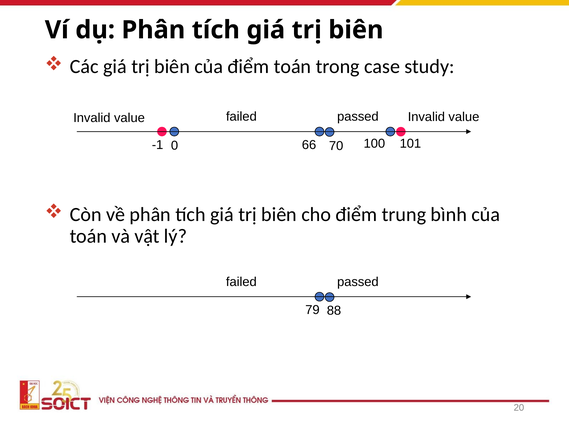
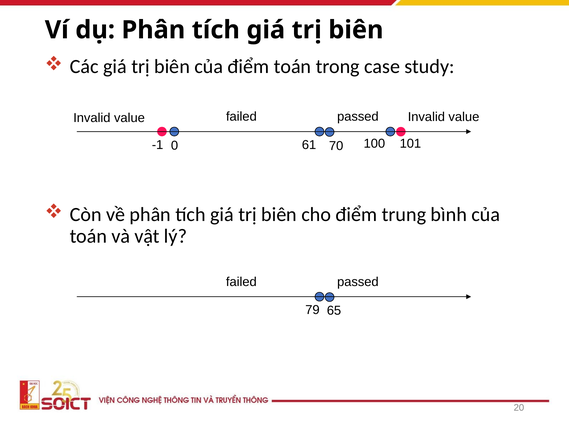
66: 66 -> 61 (309, 145)
88: 88 -> 65 (334, 310)
